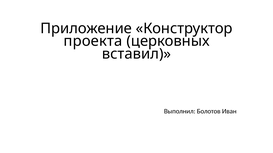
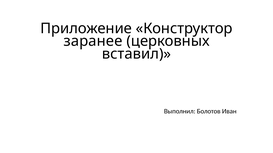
проекта: проекта -> заранее (93, 41)
